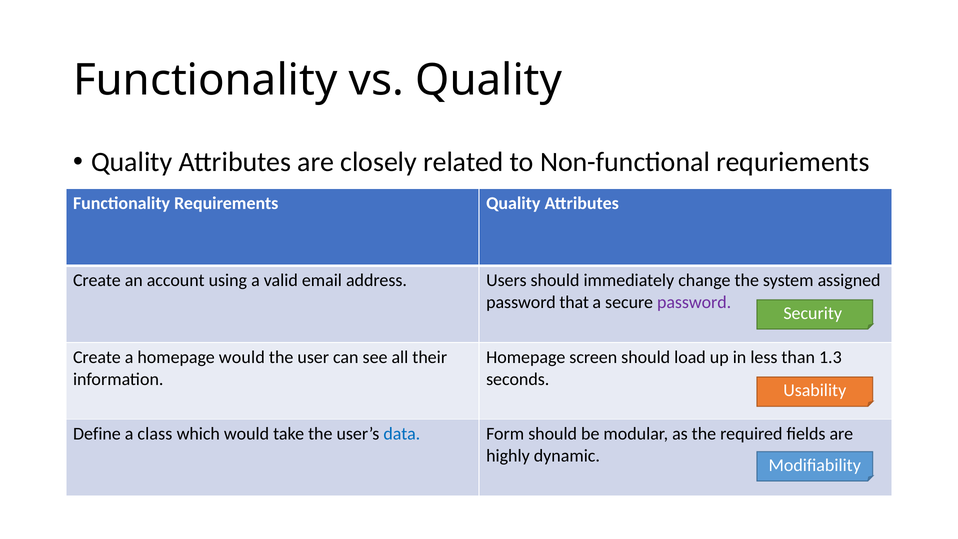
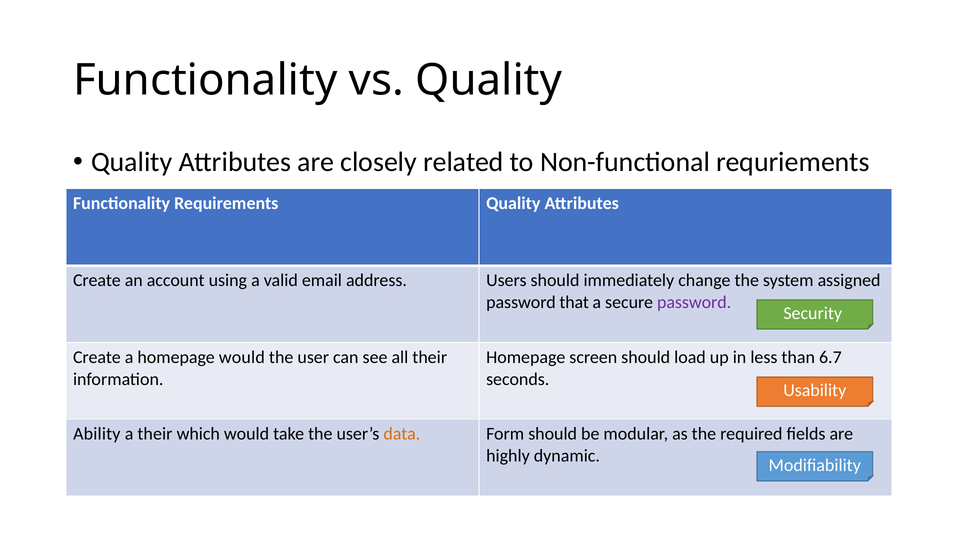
1.3: 1.3 -> 6.7 (830, 357)
Define: Define -> Ability (97, 434)
a class: class -> their (155, 434)
data colour: blue -> orange (402, 434)
